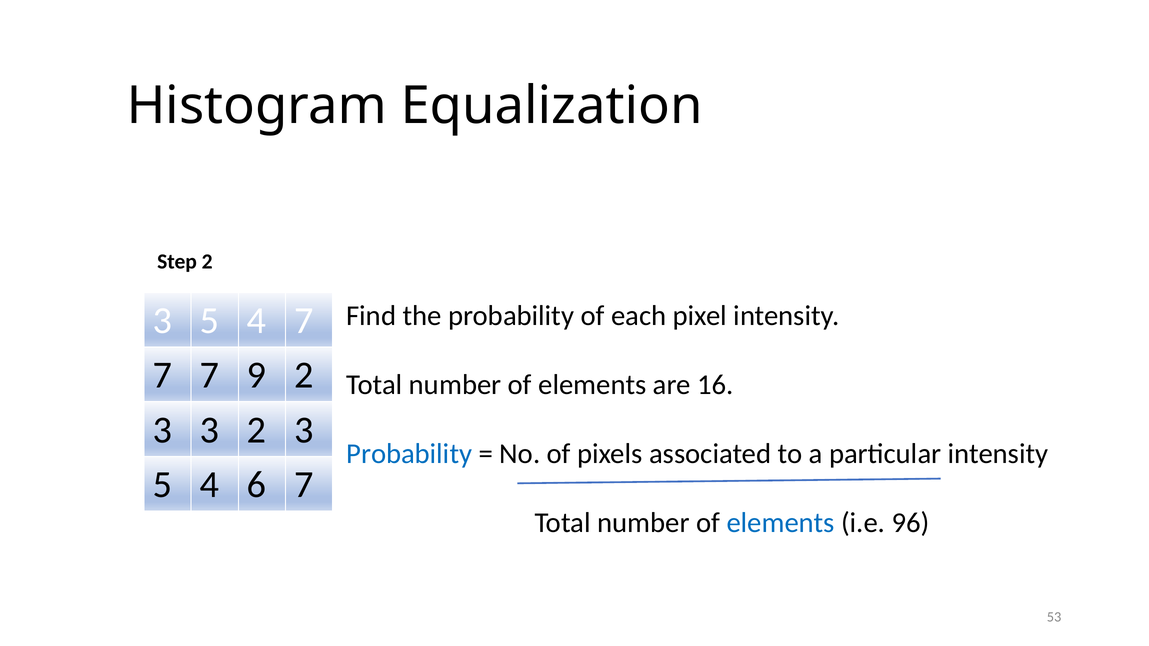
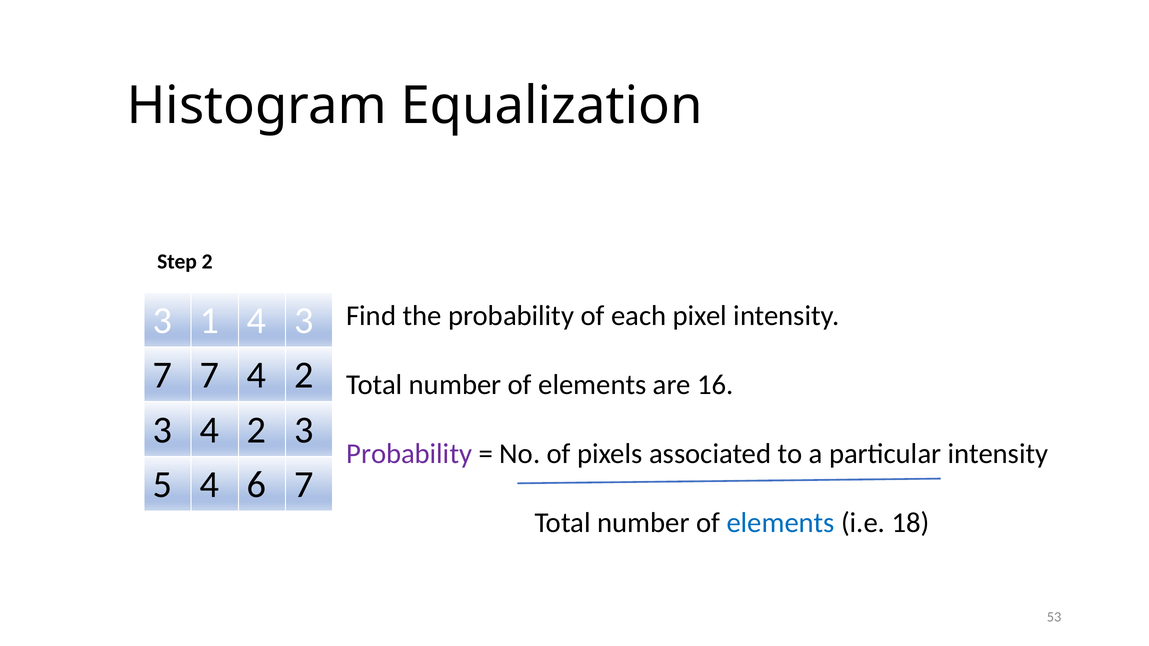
5: 5 -> 1 (209, 321)
4 7: 7 -> 3 (304, 321)
7 9: 9 -> 4 (257, 375)
3 3: 3 -> 4 (209, 430)
Probability colour: blue -> purple (409, 454)
96: 96 -> 18 (910, 523)
